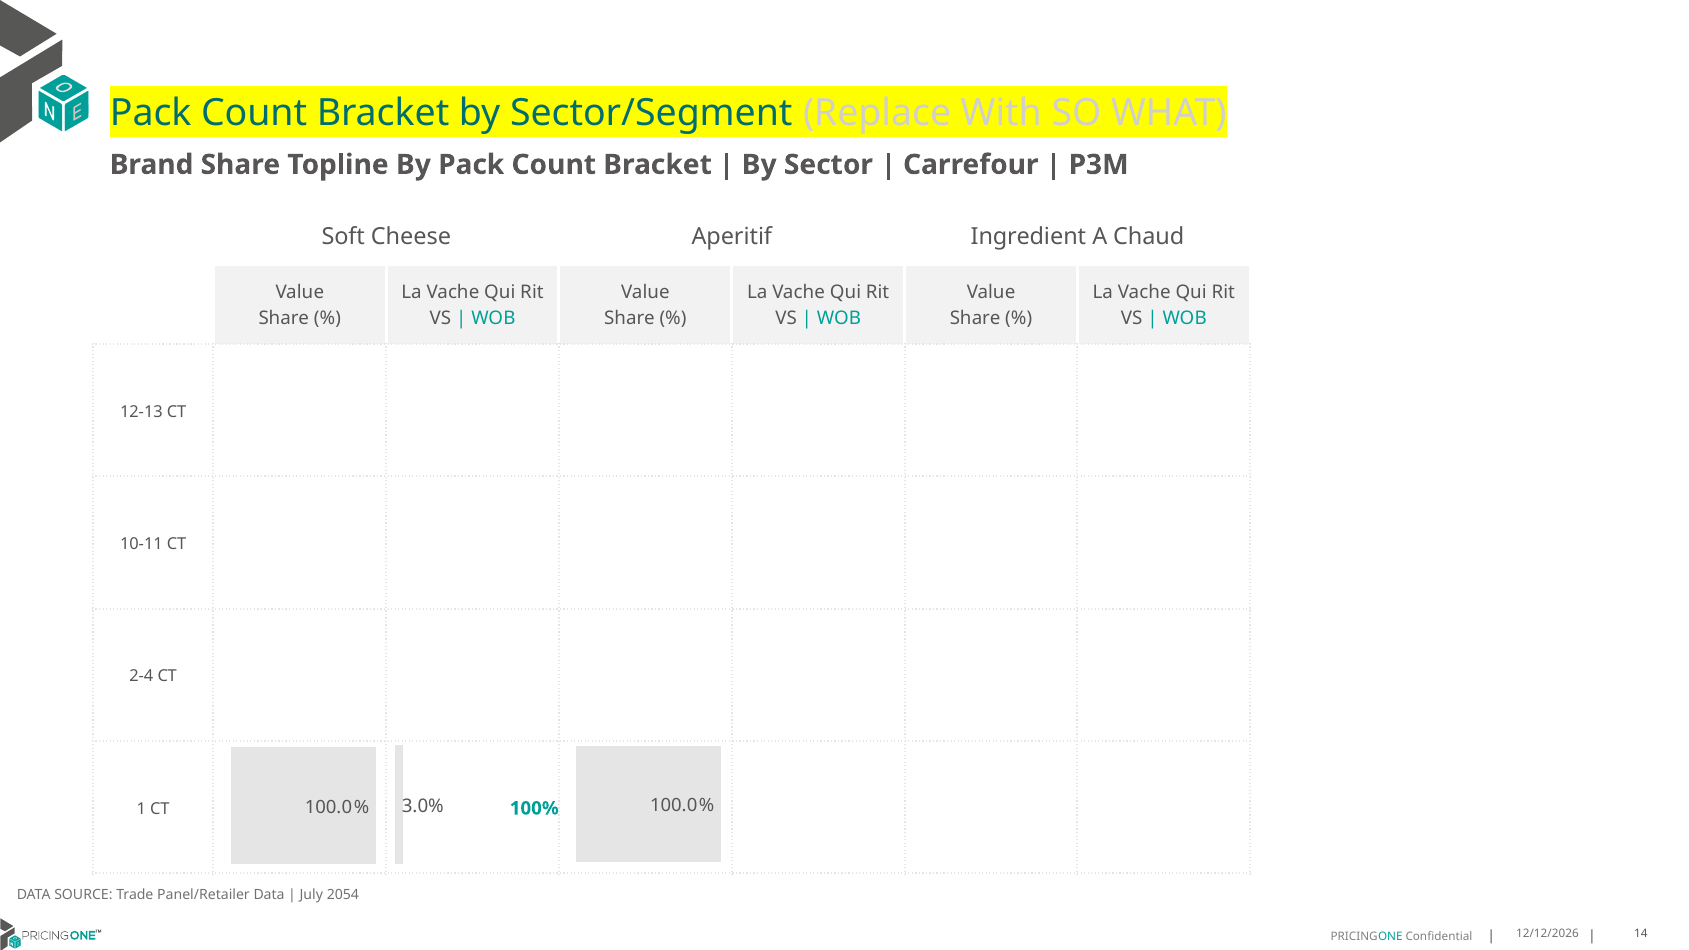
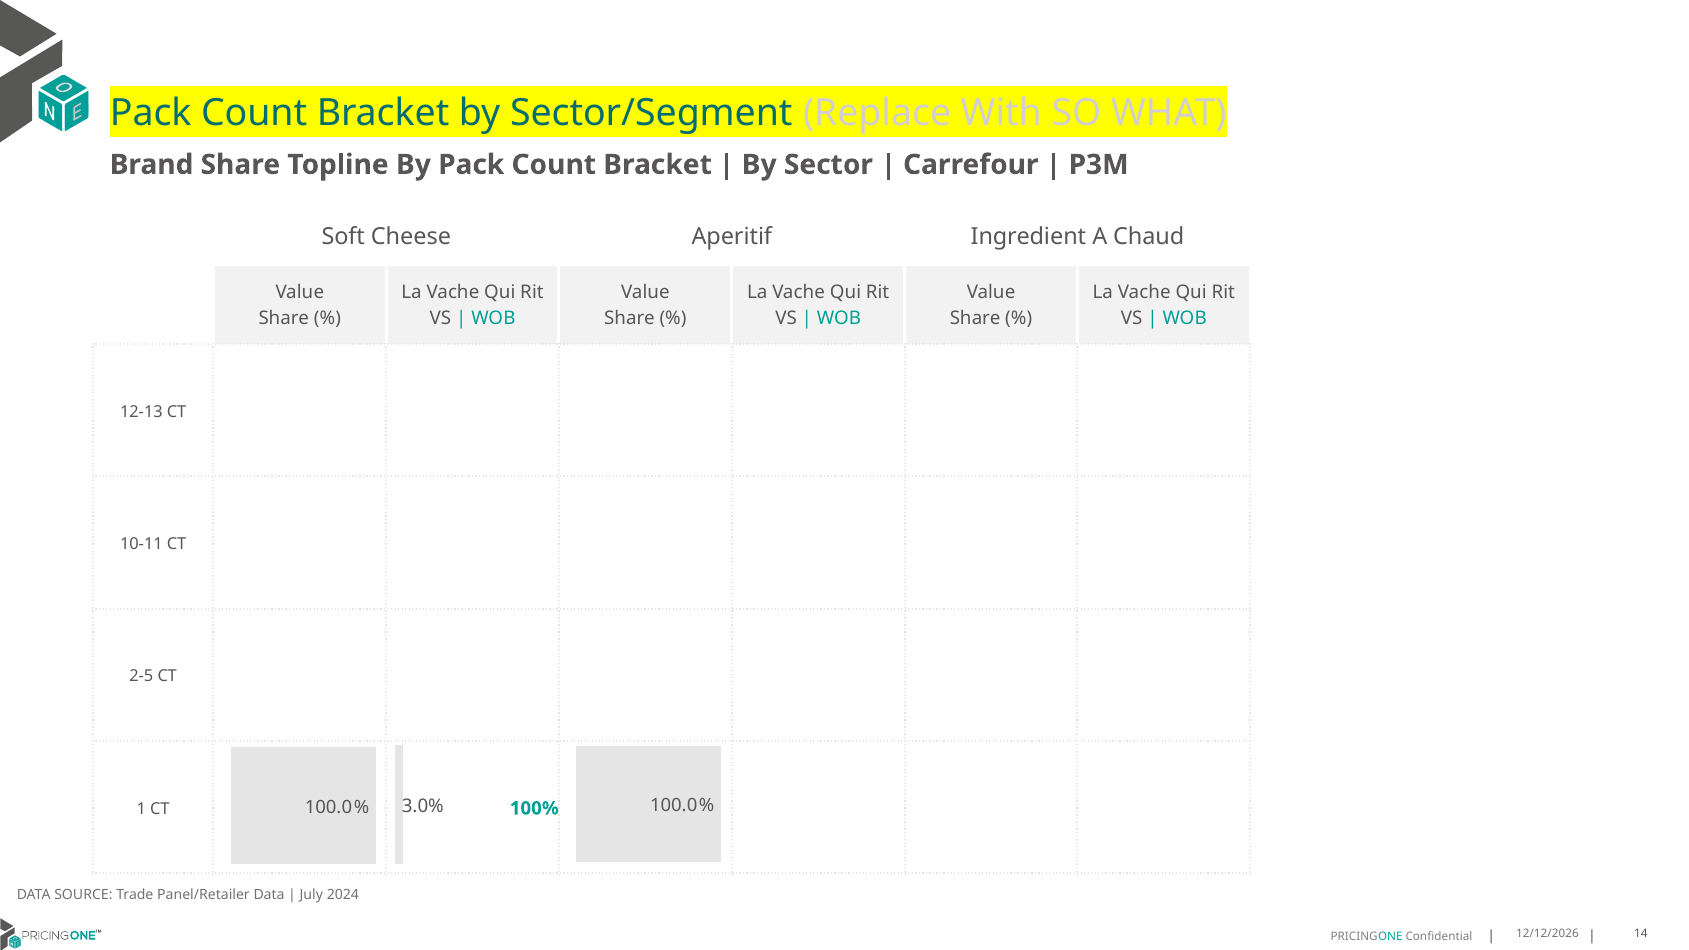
2-4: 2-4 -> 2-5 (141, 676)
2054: 2054 -> 2024 (343, 895)
